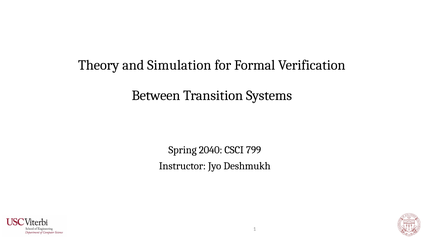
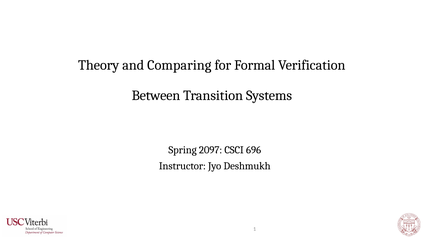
Simulation: Simulation -> Comparing (179, 65)
2040: 2040 -> 2097 (211, 150)
799: 799 -> 696 (254, 150)
